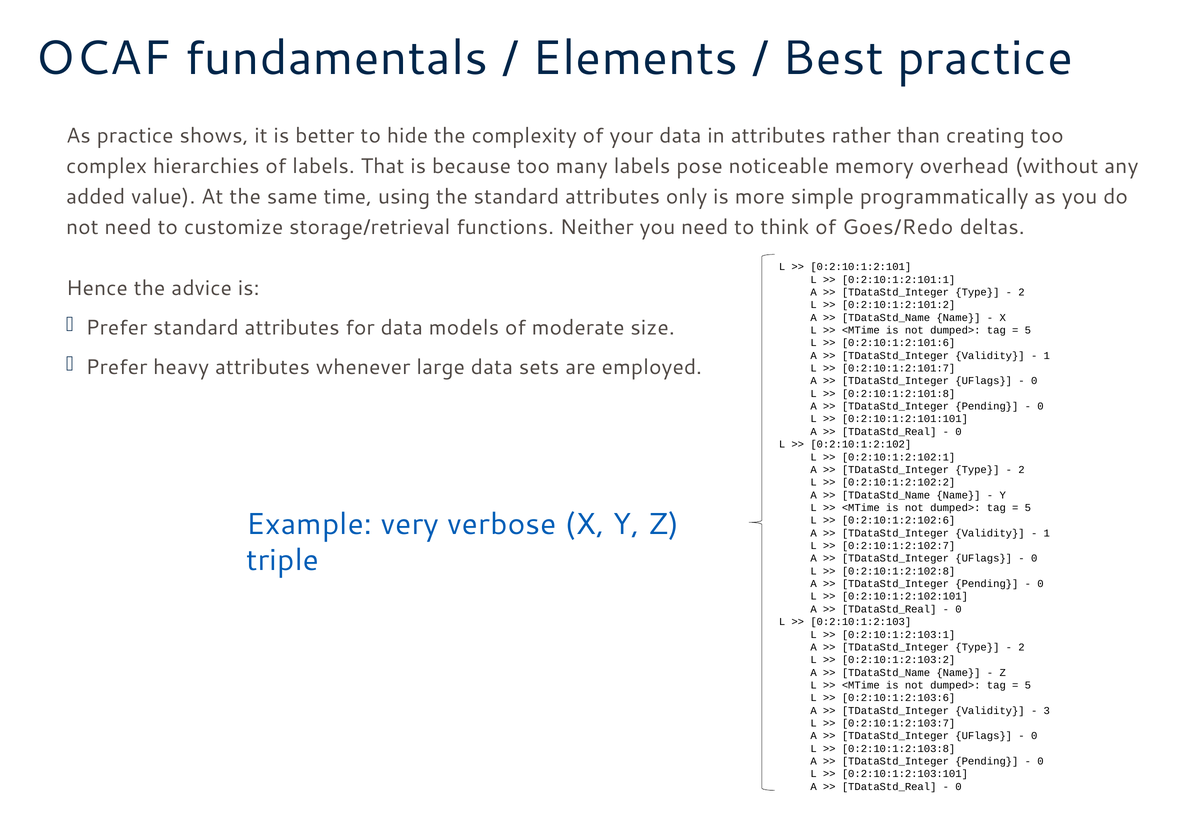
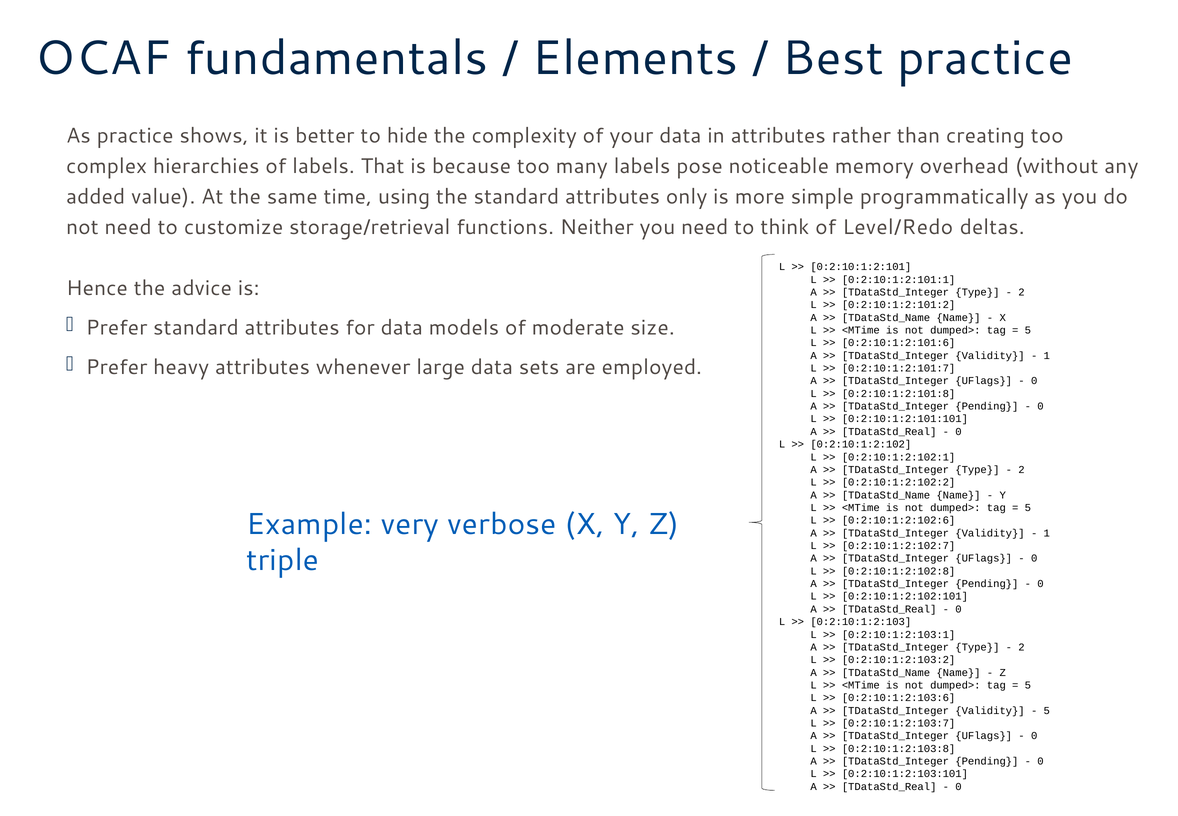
Goes/Redo: Goes/Redo -> Level/Redo (898, 227)
3: 3 -> 5 (1047, 710)
